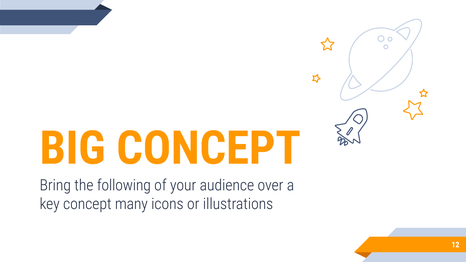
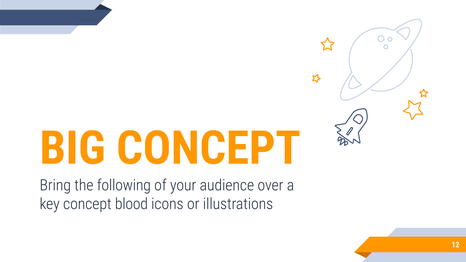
many: many -> blood (131, 204)
